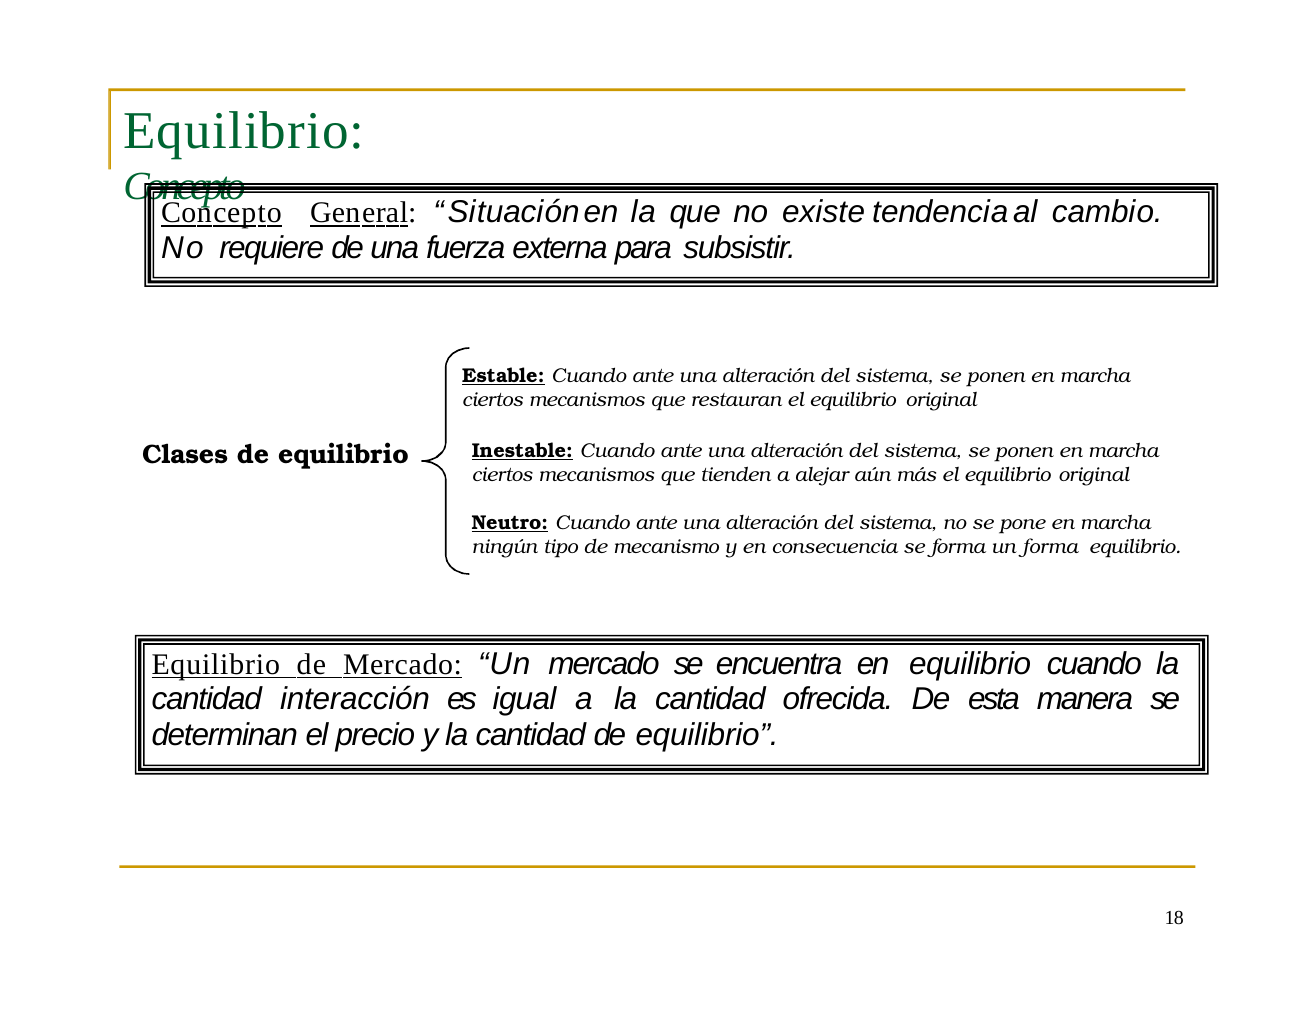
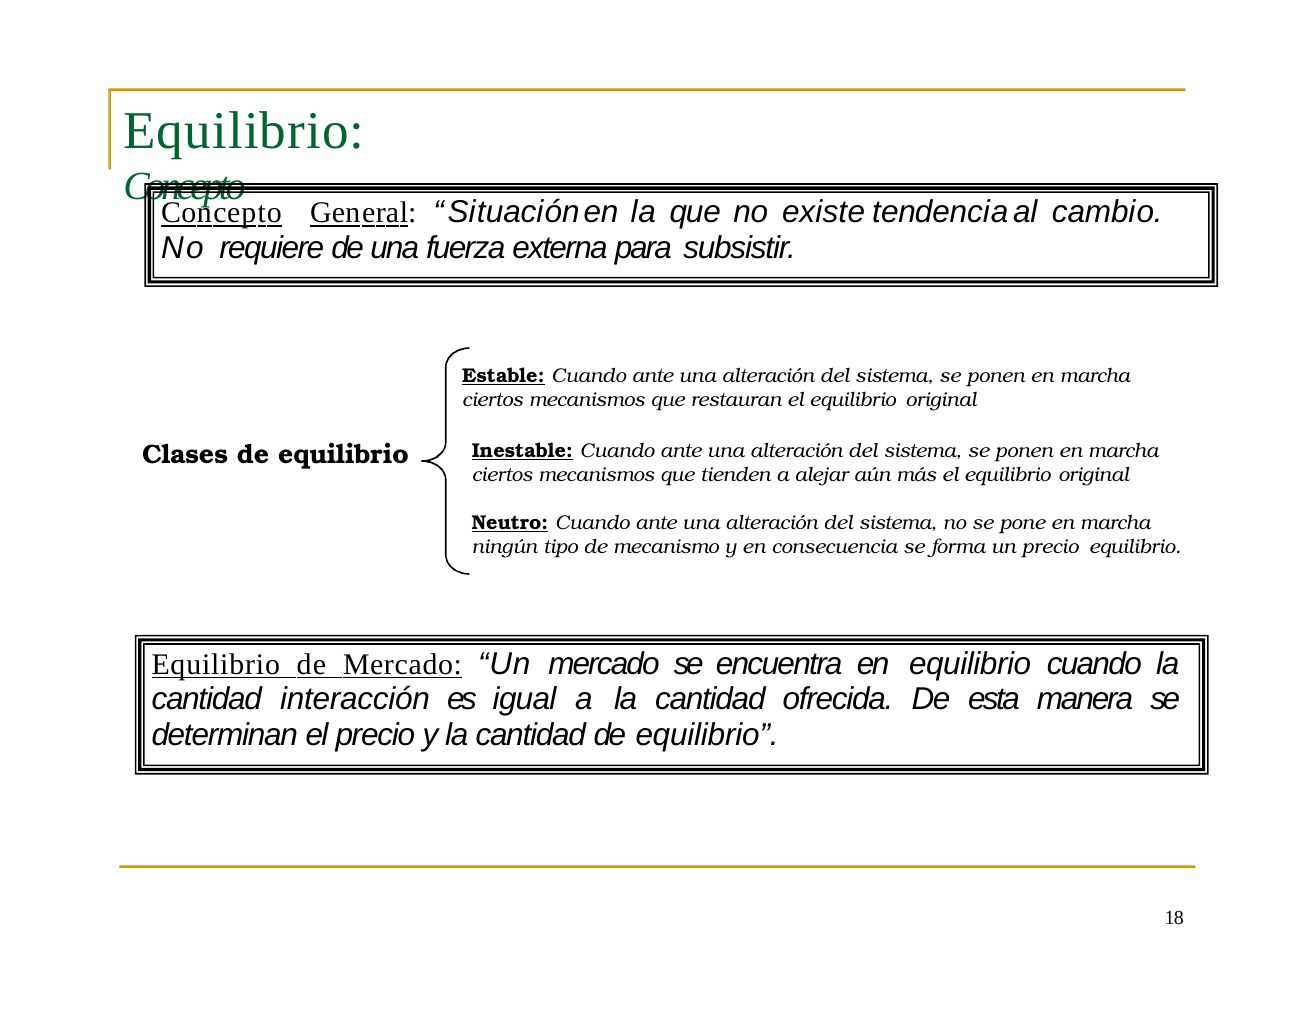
un forma: forma -> precio (1050, 547)
